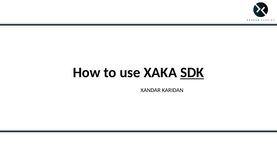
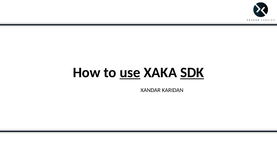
use underline: none -> present (130, 73)
